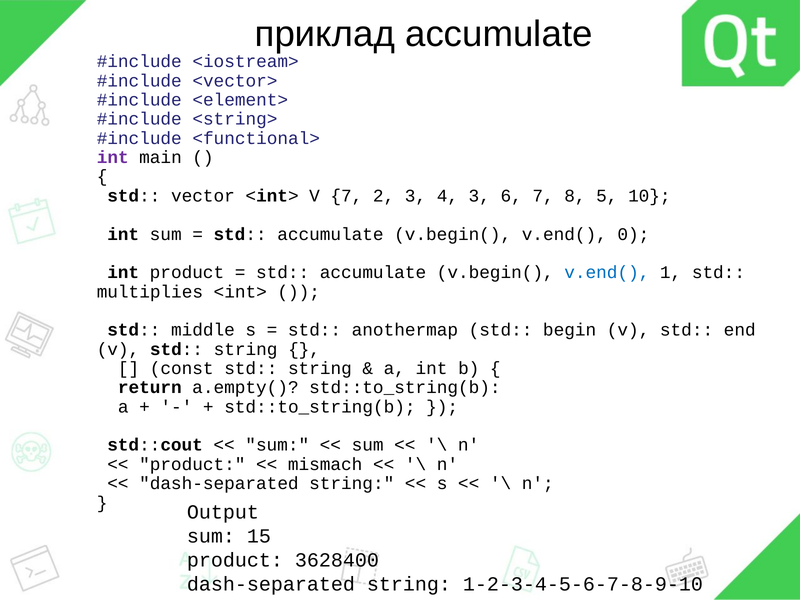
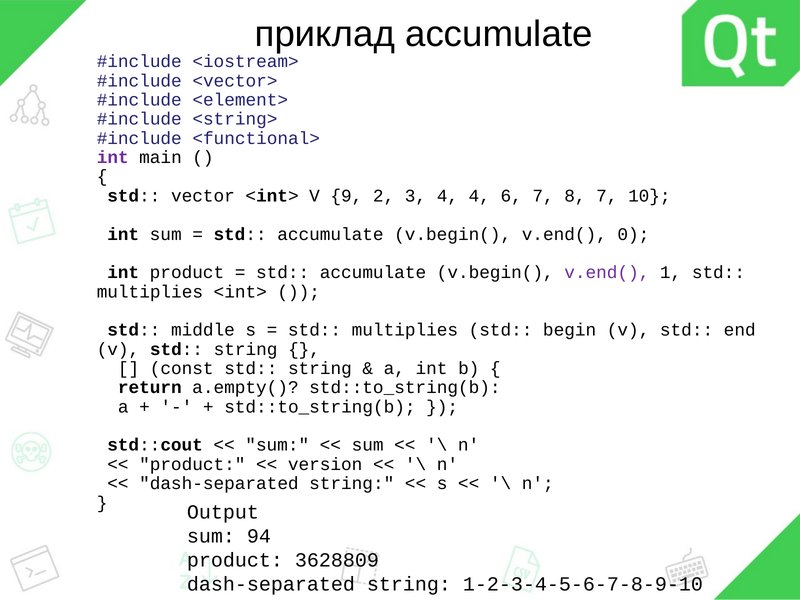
V 7: 7 -> 9 (346, 196)
4 3: 3 -> 4 (479, 196)
8 5: 5 -> 7 (607, 196)
v.end( colour: blue -> purple (607, 273)
anothermap: anothermap -> multiplies (405, 330)
mismach: mismach -> version (325, 464)
15: 15 -> 94 (259, 536)
3628400: 3628400 -> 3628809 (337, 560)
